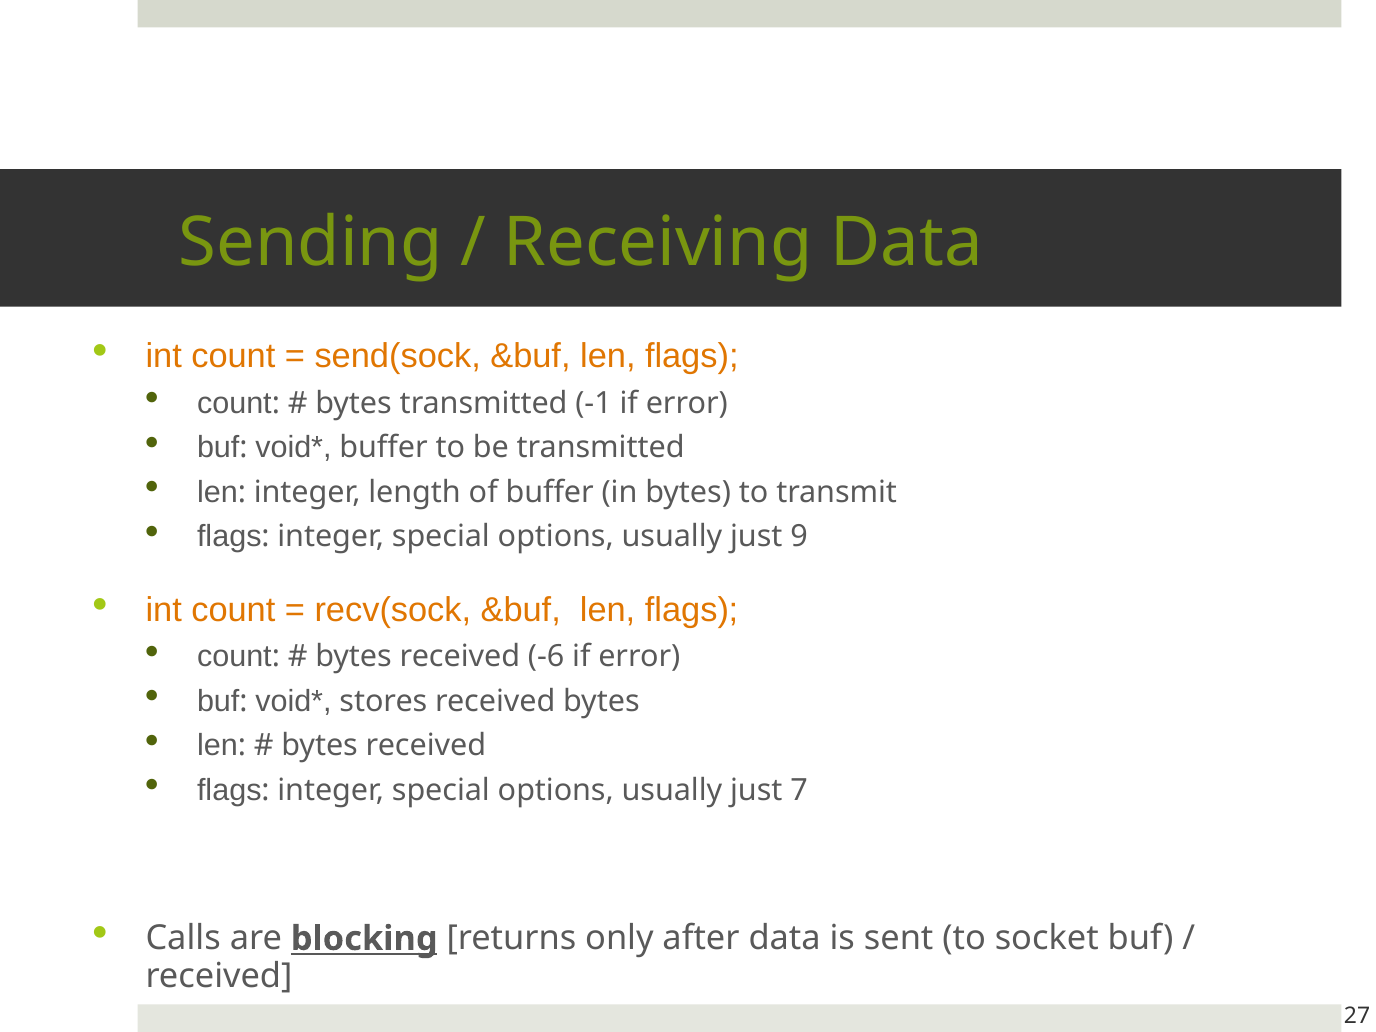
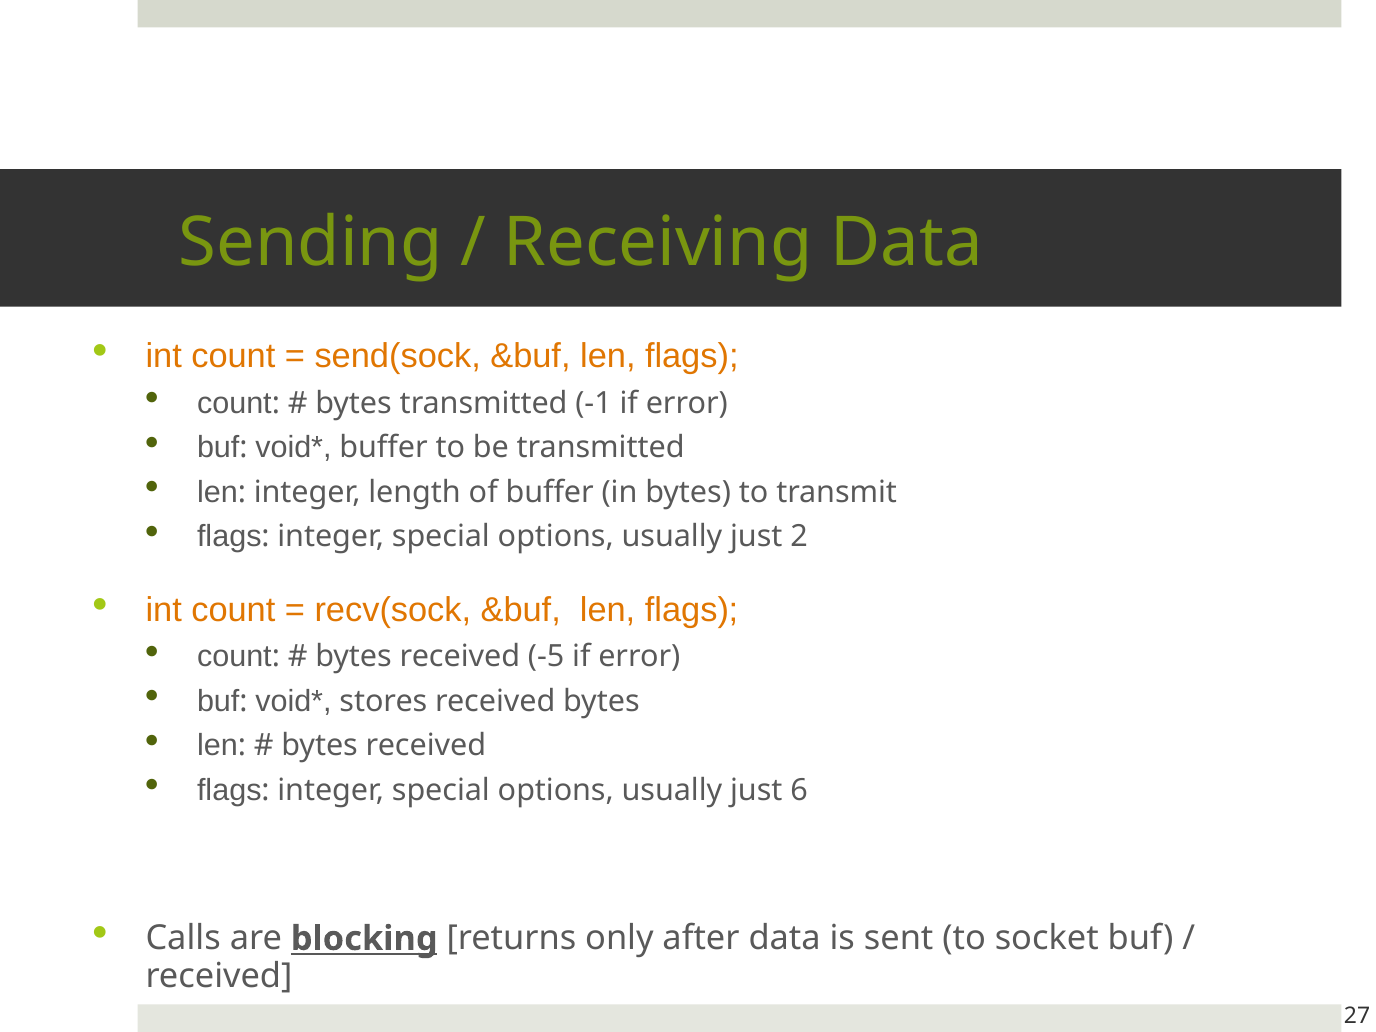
9: 9 -> 2 (799, 537)
-6: -6 -> -5 (546, 657)
7: 7 -> 6 (799, 790)
